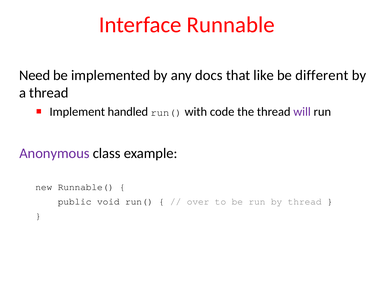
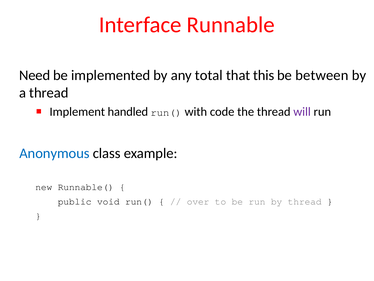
docs: docs -> total (209, 75)
like: like -> this (264, 75)
different: different -> between (322, 75)
Anonymous colour: purple -> blue (54, 153)
